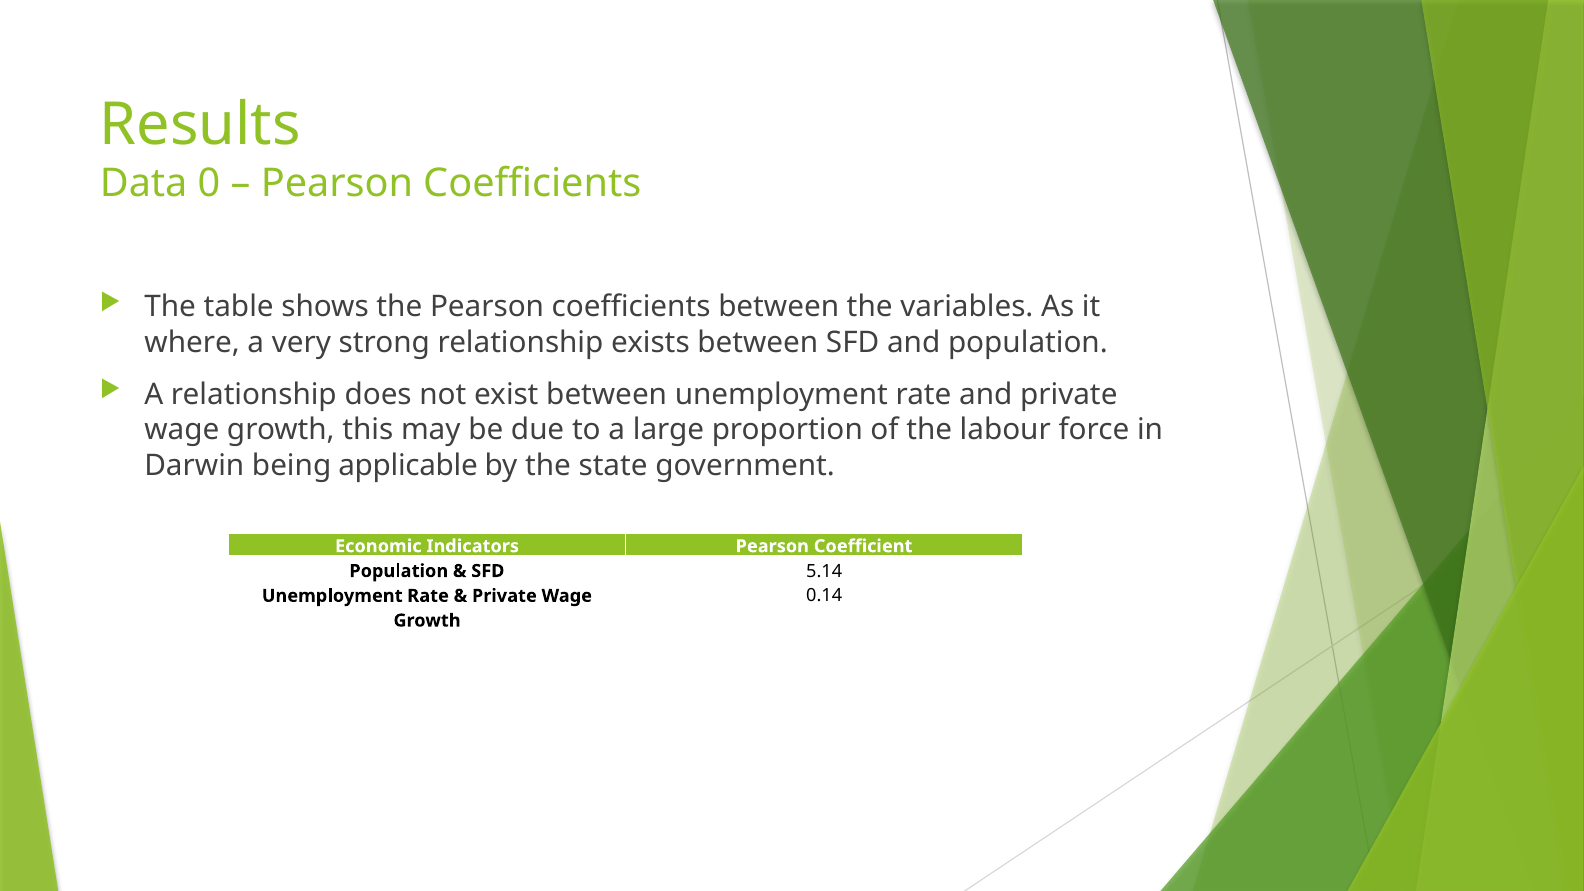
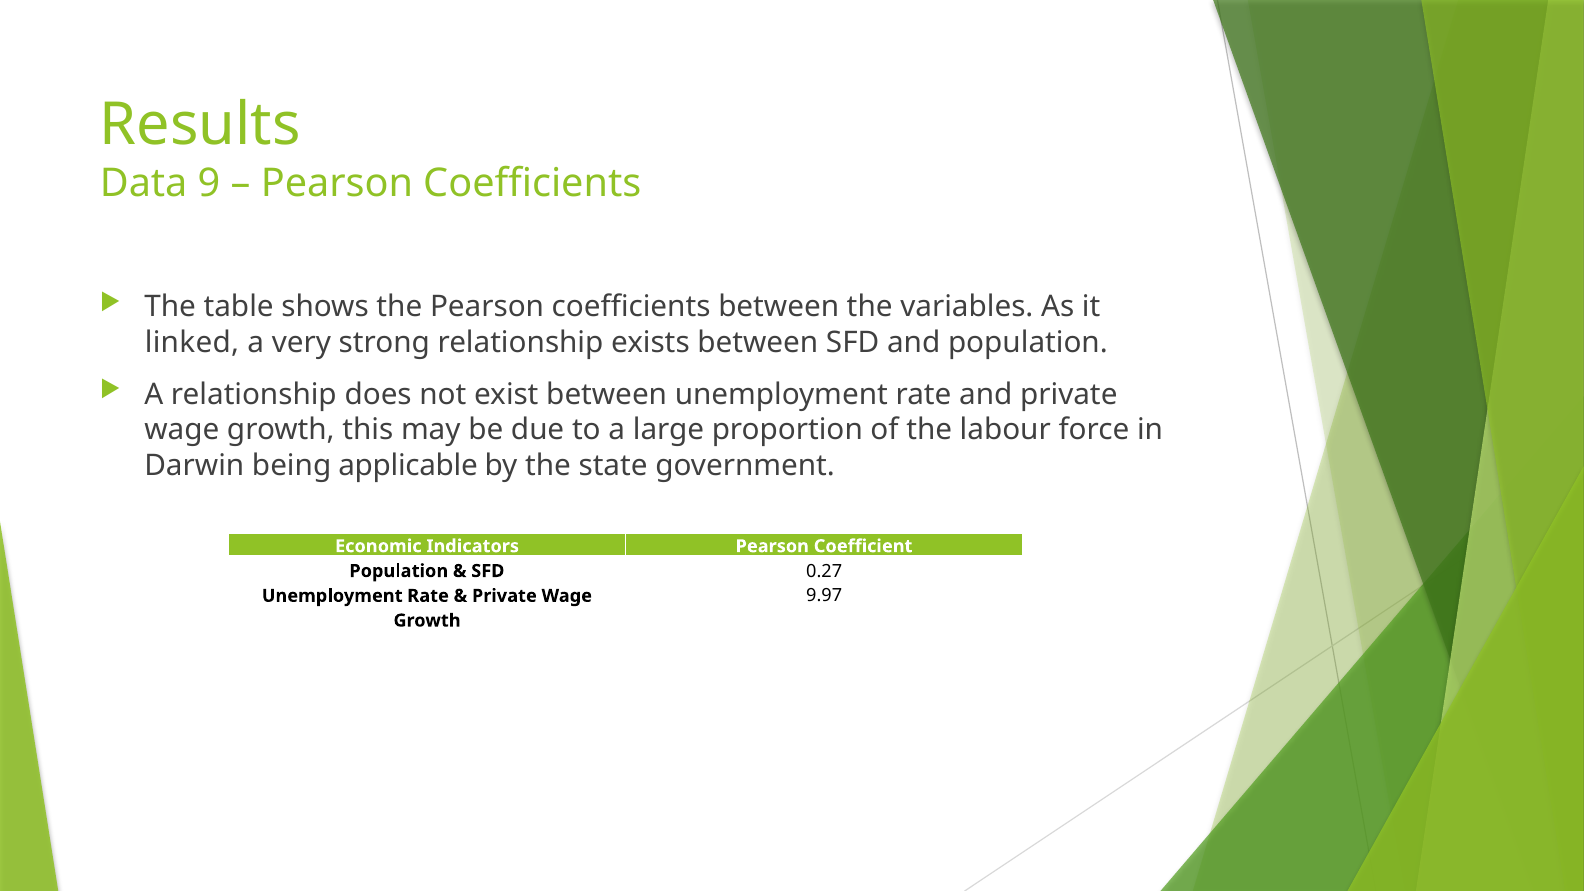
0: 0 -> 9 (209, 183)
where: where -> linked (192, 342)
5.14: 5.14 -> 0.27 (824, 571)
0.14: 0.14 -> 9.97 (824, 596)
